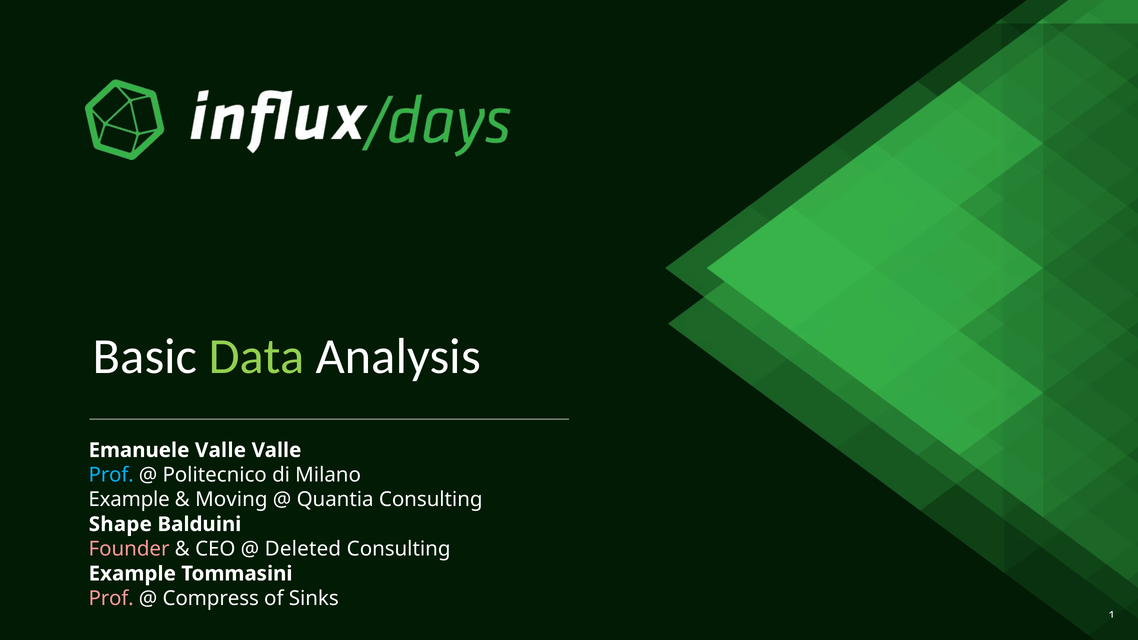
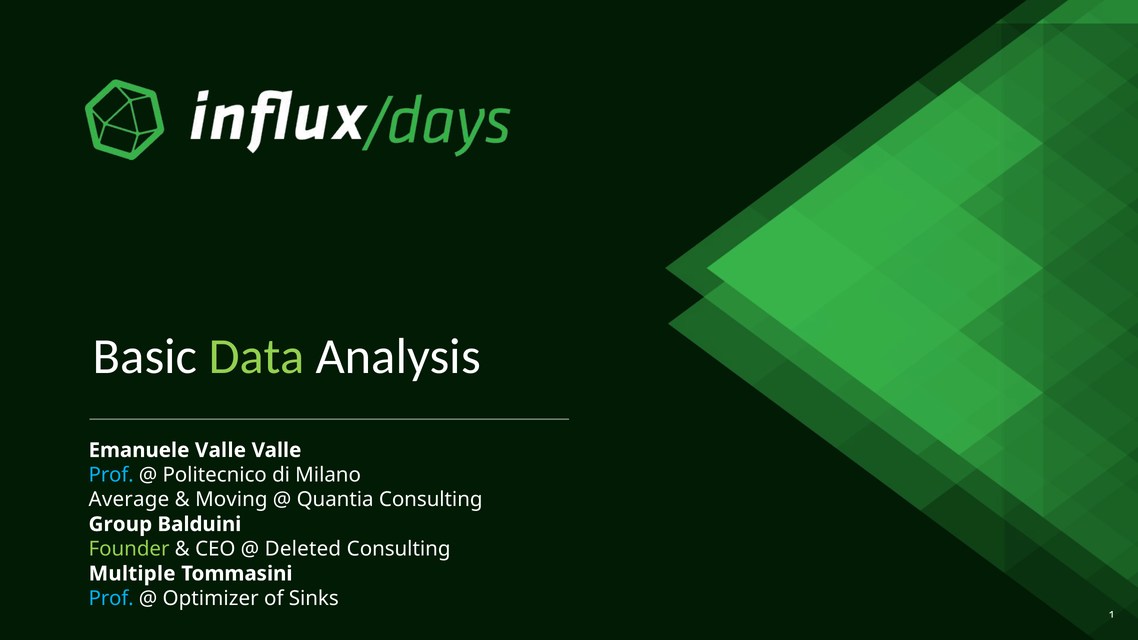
Example: Example -> Average (129, 500)
Shape: Shape -> Group (120, 524)
Founder colour: pink -> light green (129, 549)
Example: Example -> Multiple (132, 574)
Prof colour: pink -> light blue (111, 598)
Compress: Compress -> Optimizer (211, 598)
